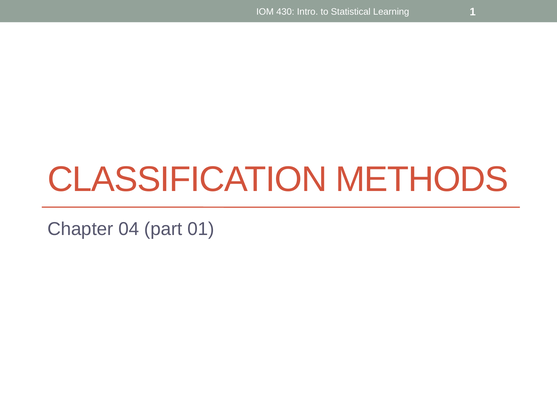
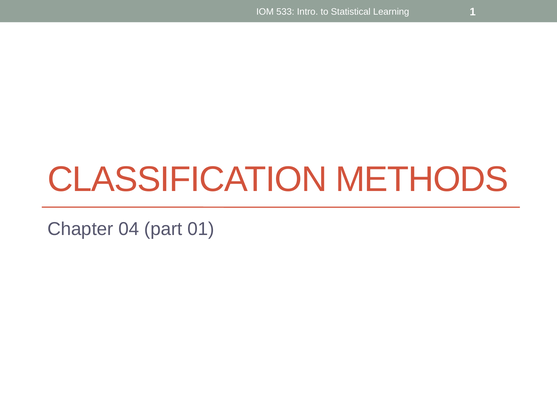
430: 430 -> 533 (285, 12)
